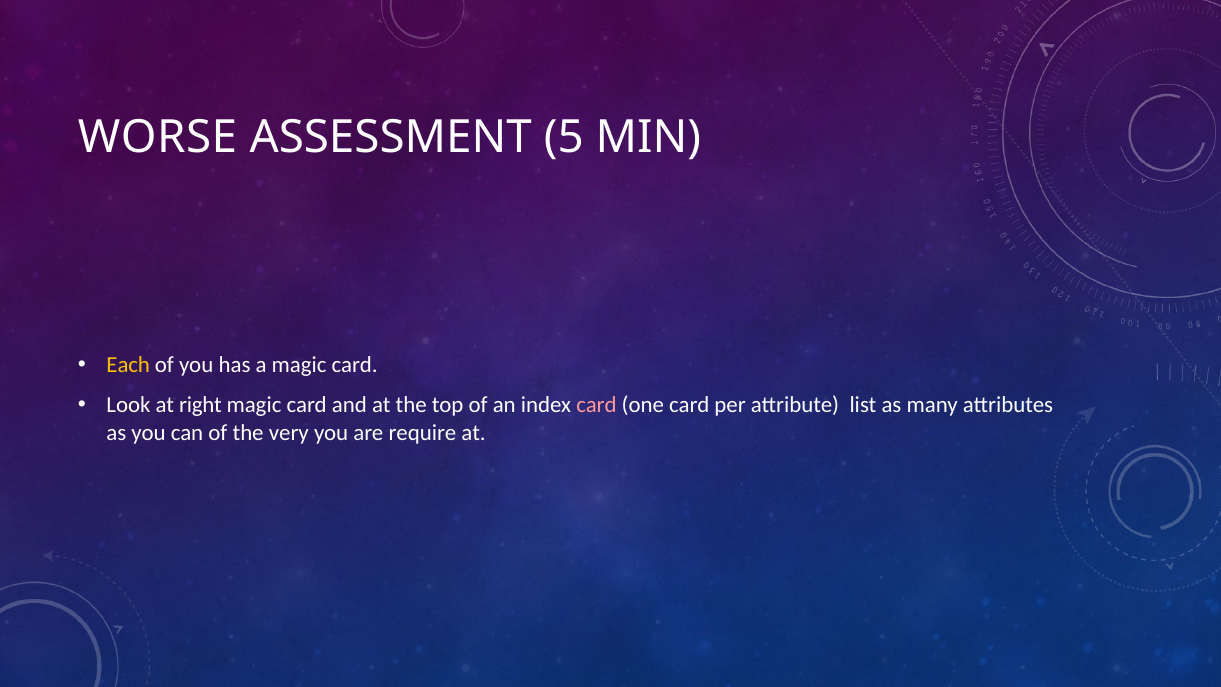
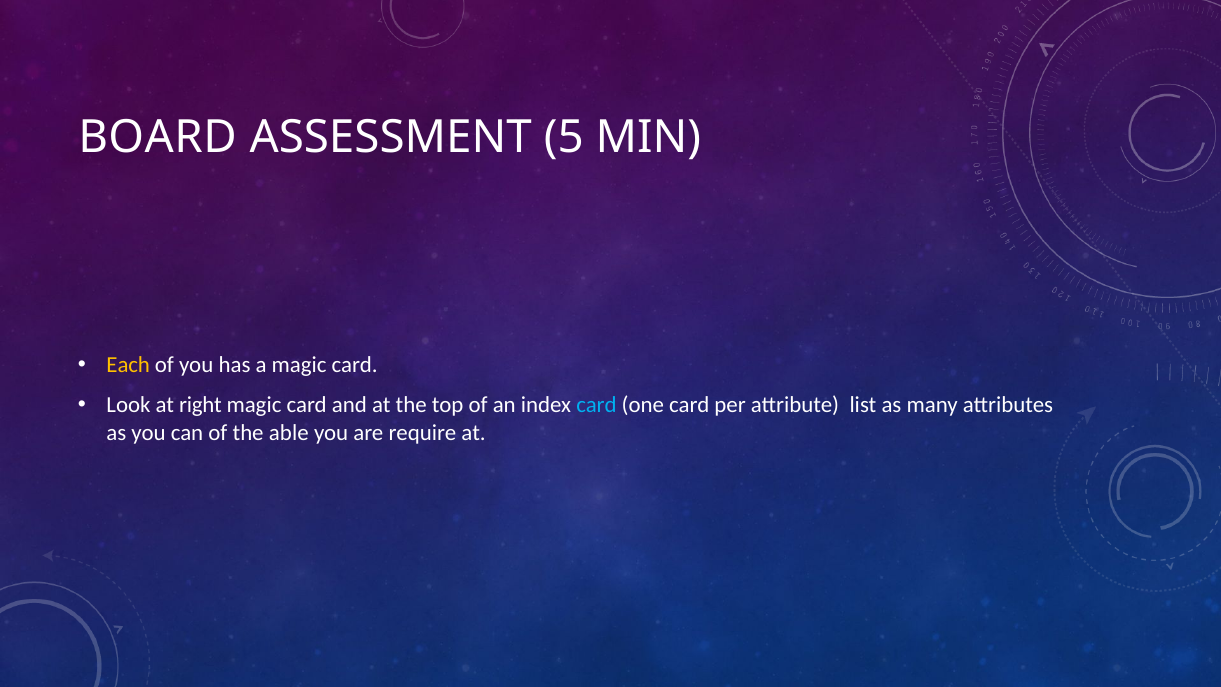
WORSE: WORSE -> BOARD (158, 137)
card colour: pink -> light blue (596, 405)
very: very -> able (289, 433)
